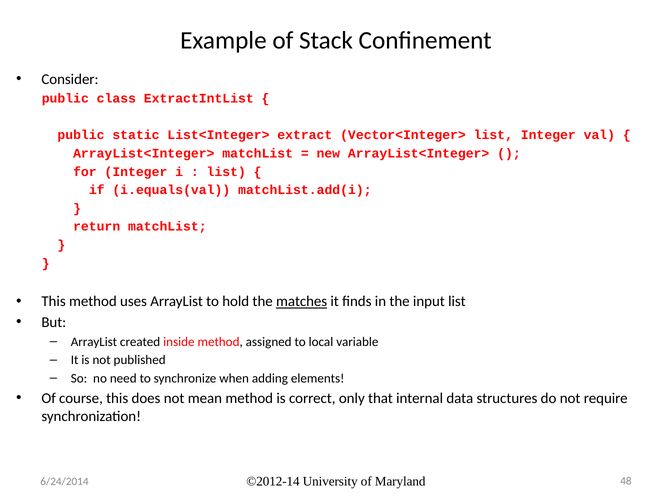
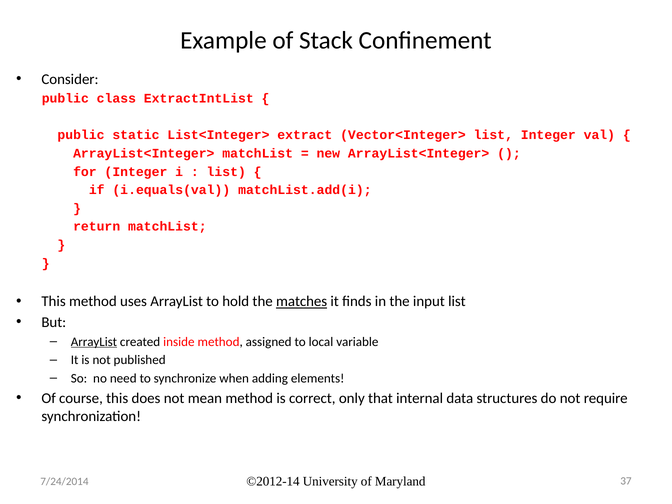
ArrayList underline: none -> present (94, 342)
48: 48 -> 37 (626, 481)
6/24/2014: 6/24/2014 -> 7/24/2014 (64, 481)
